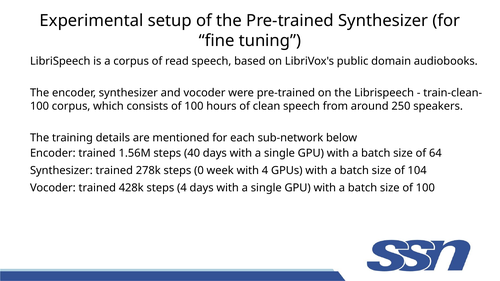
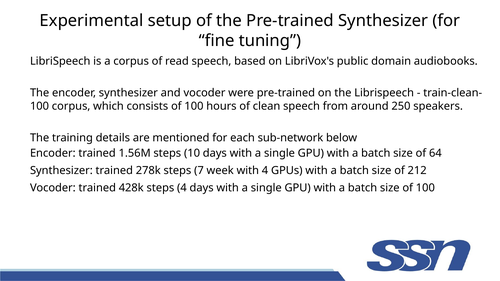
40: 40 -> 10 (192, 153)
0: 0 -> 7 (199, 171)
104: 104 -> 212 (417, 171)
